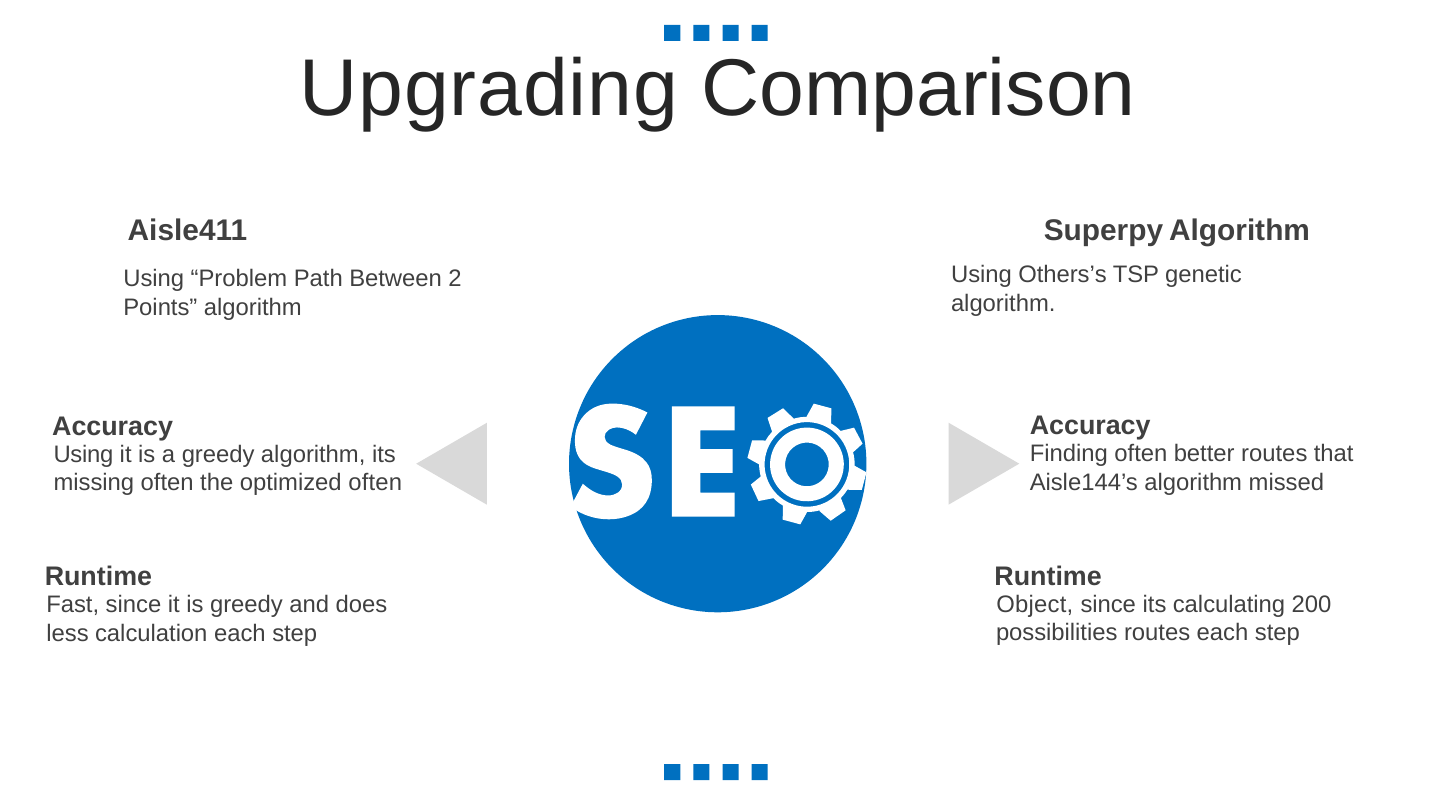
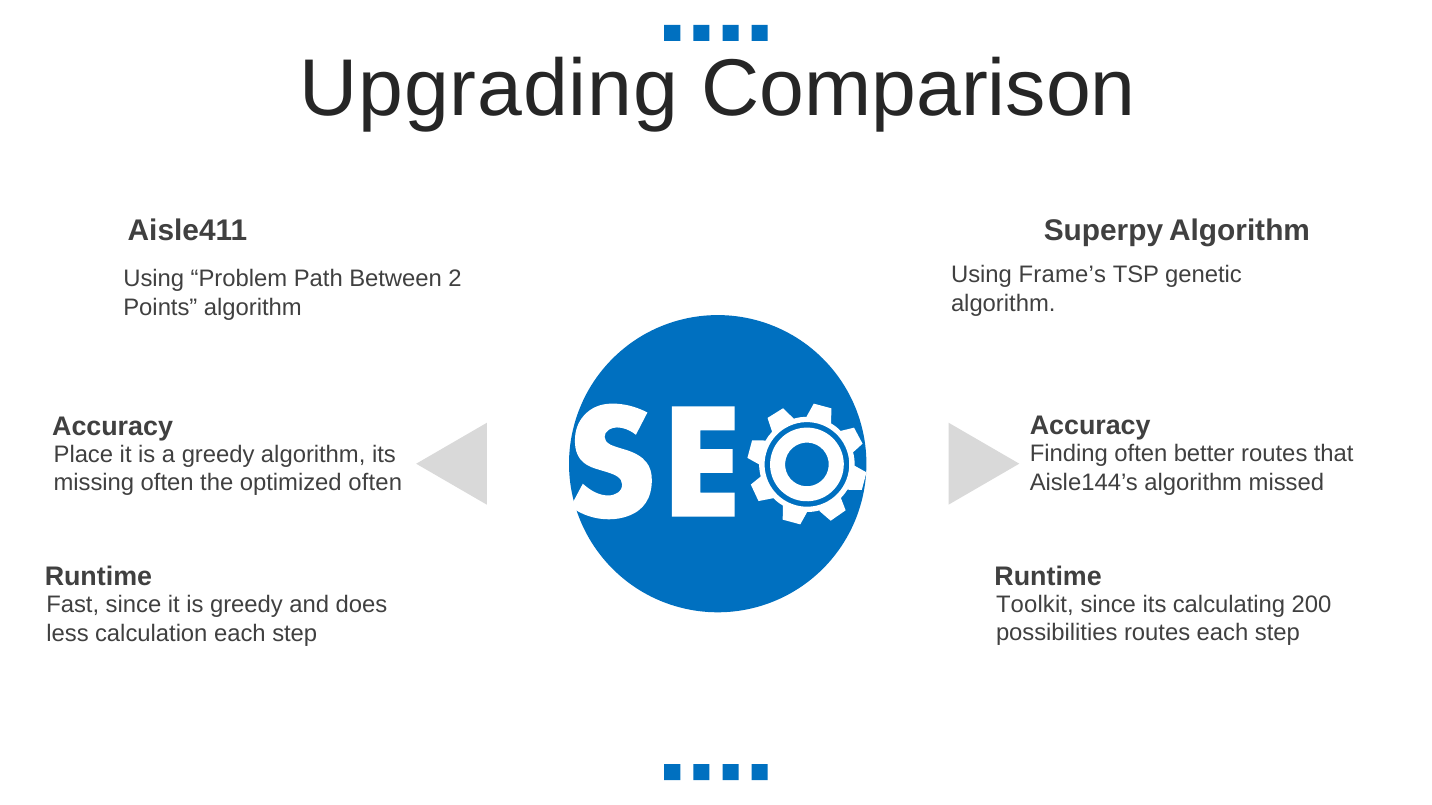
Others’s: Others’s -> Frame’s (1062, 275)
Using: Using -> Place (83, 454)
Object: Object -> Toolkit (1035, 605)
